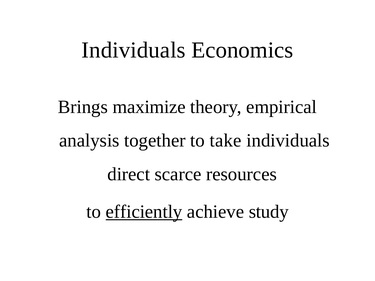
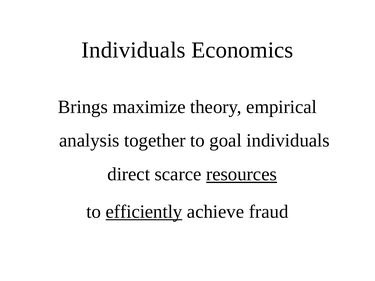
take: take -> goal (226, 141)
resources underline: none -> present (242, 174)
study: study -> fraud (269, 212)
